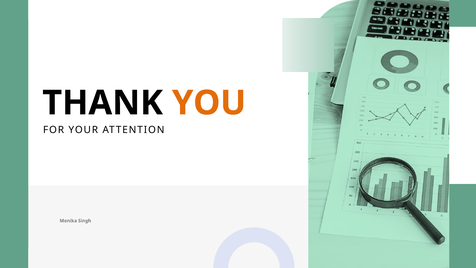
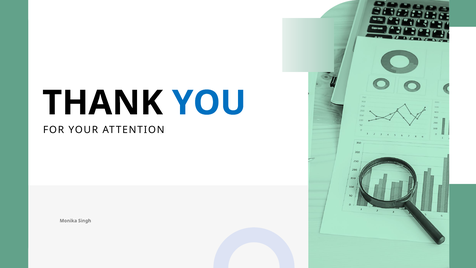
YOU colour: orange -> blue (209, 103)
